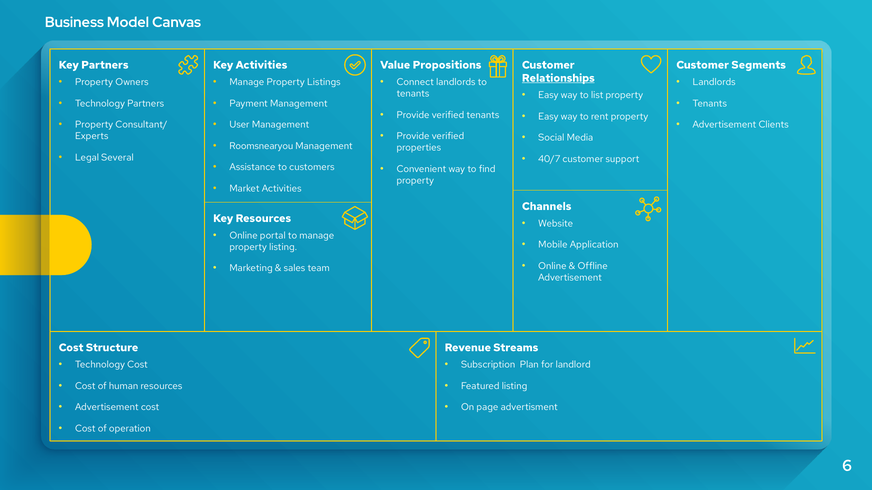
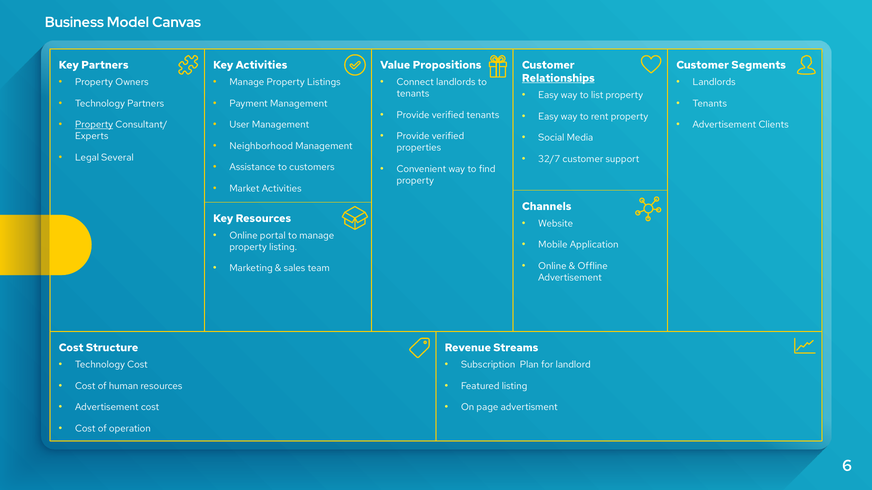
Property underline: none -> present (94, 125)
Roomsnearyou: Roomsnearyou -> Neighborhood (261, 146)
40/7: 40/7 -> 32/7 (549, 159)
